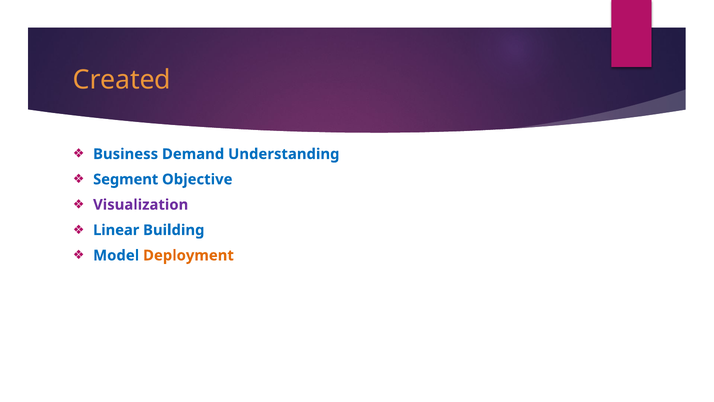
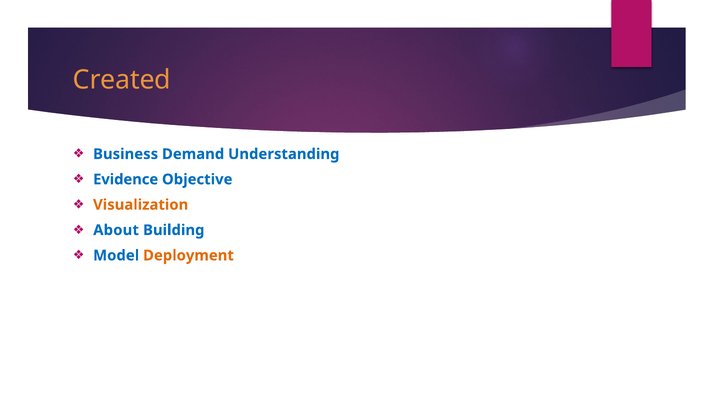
Segment: Segment -> Evidence (126, 179)
Visualization colour: purple -> orange (141, 205)
Linear: Linear -> About (116, 230)
